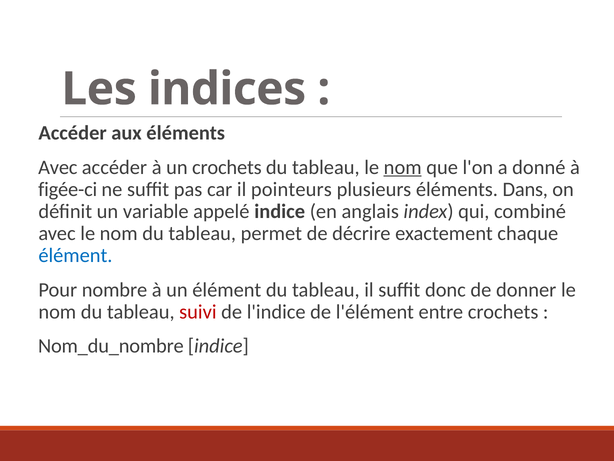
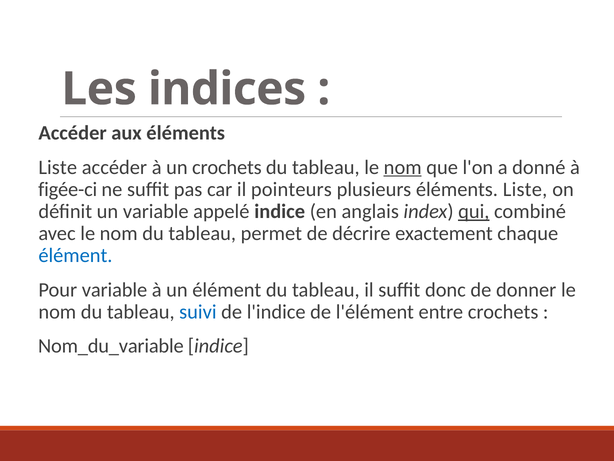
Avec: Avec -> Liste (58, 167)
plusieurs éléments Dans: Dans -> Liste (525, 189)
qui underline: none -> present (474, 211)
Pour nombre: nombre -> variable (115, 289)
suivi colour: red -> blue (198, 312)
Nom_du_nombre: Nom_du_nombre -> Nom_du_variable (111, 346)
